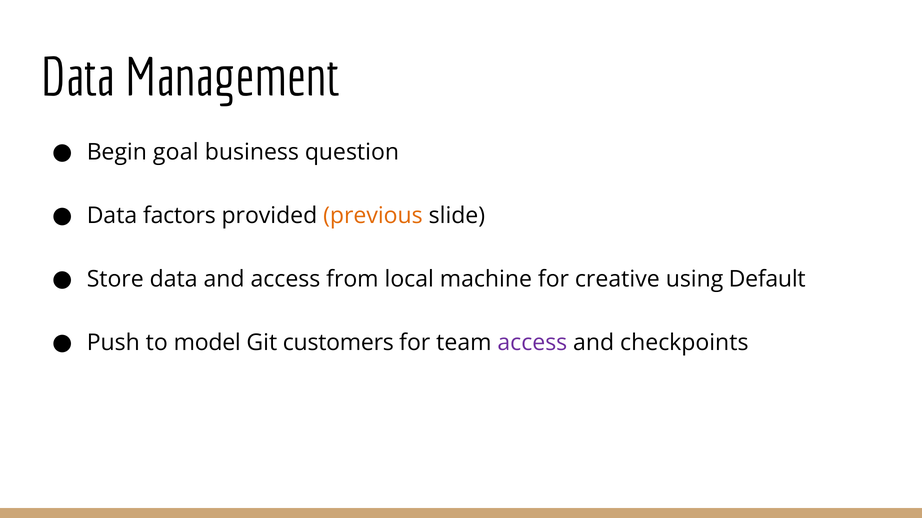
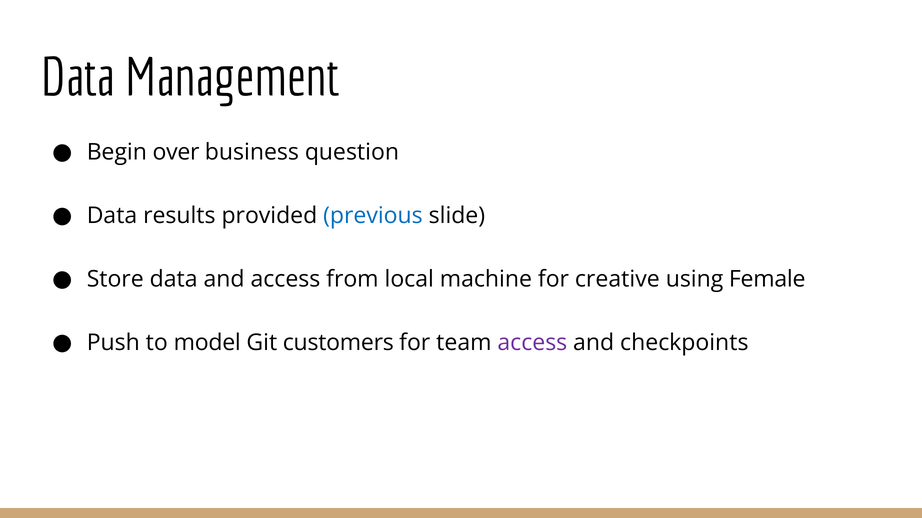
goal: goal -> over (176, 152)
factors: factors -> results (179, 216)
previous colour: orange -> blue (373, 216)
Default: Default -> Female (767, 280)
